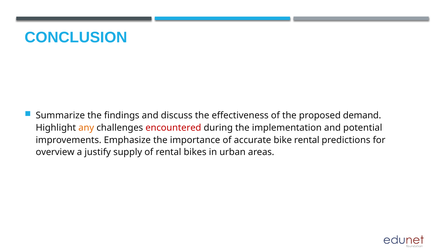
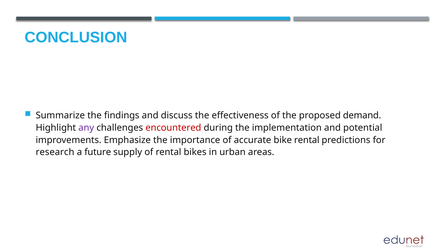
any colour: orange -> purple (86, 128)
overview: overview -> research (55, 152)
justify: justify -> future (98, 152)
